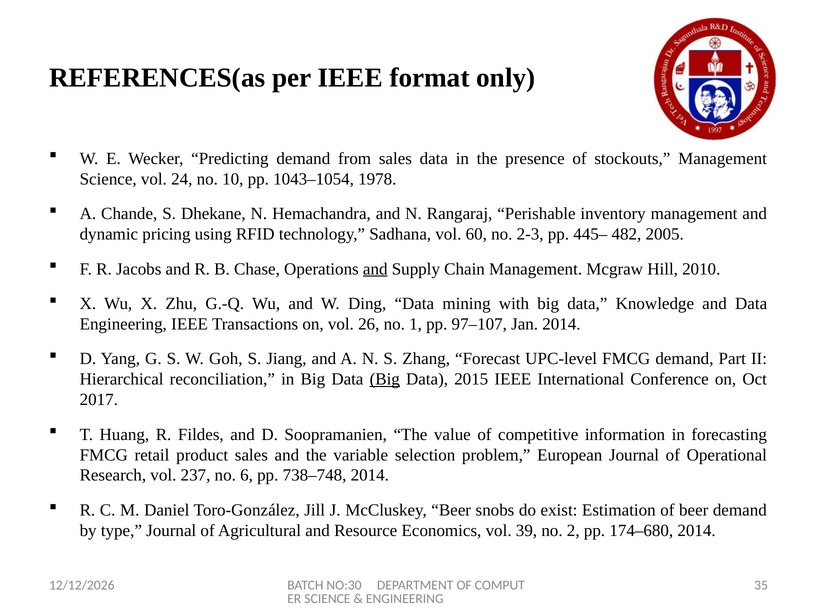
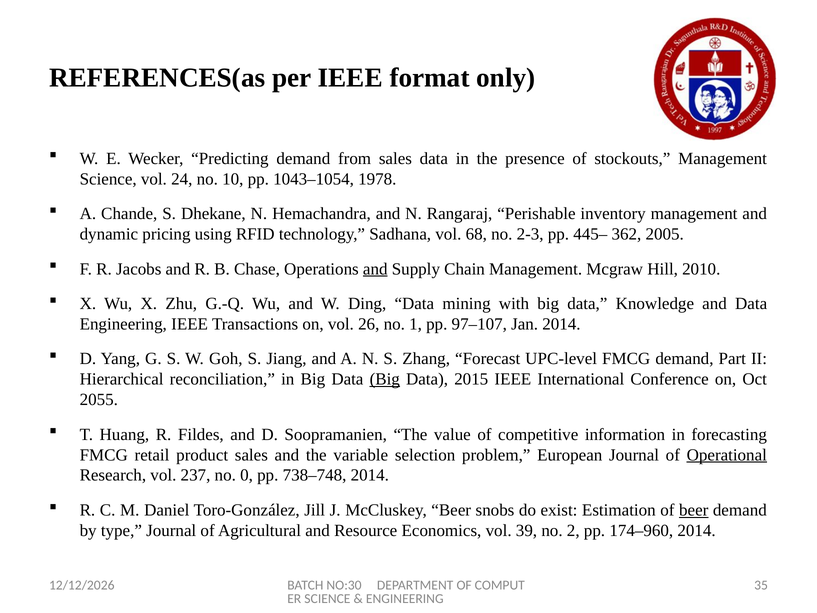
60: 60 -> 68 (476, 234)
482: 482 -> 362 (626, 234)
2017: 2017 -> 2055 (99, 400)
Operational underline: none -> present (727, 455)
6: 6 -> 0 (247, 475)
beer underline: none -> present (694, 510)
174–680: 174–680 -> 174–960 (641, 530)
